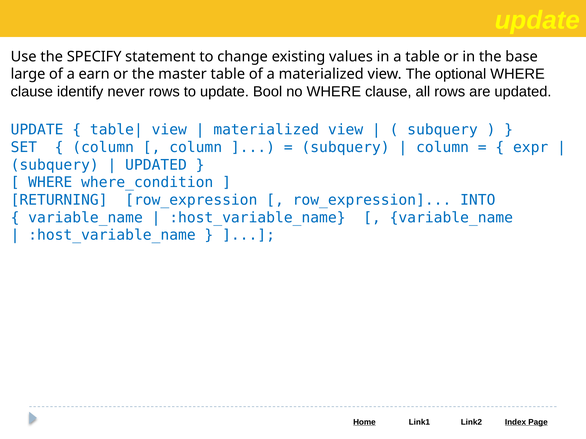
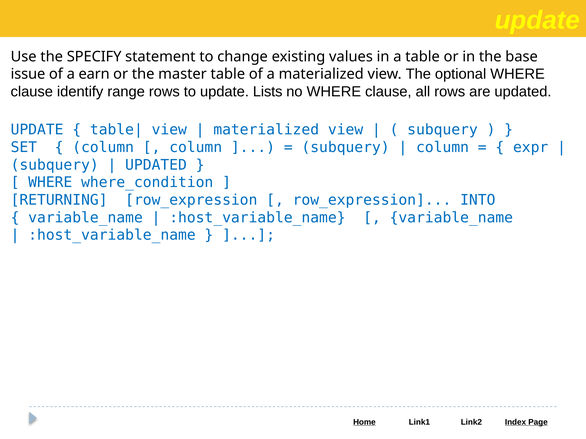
large: large -> issue (28, 74)
never: never -> range (126, 92)
Bool: Bool -> Lists (268, 92)
